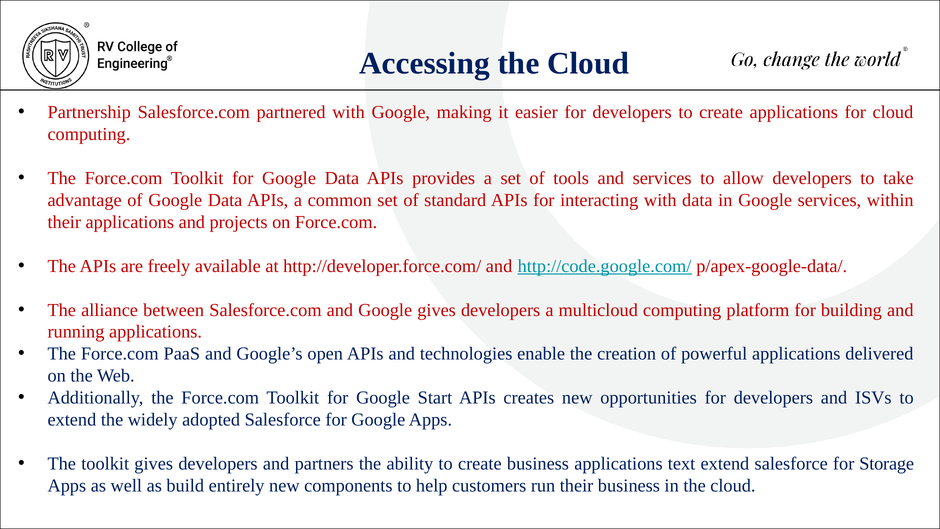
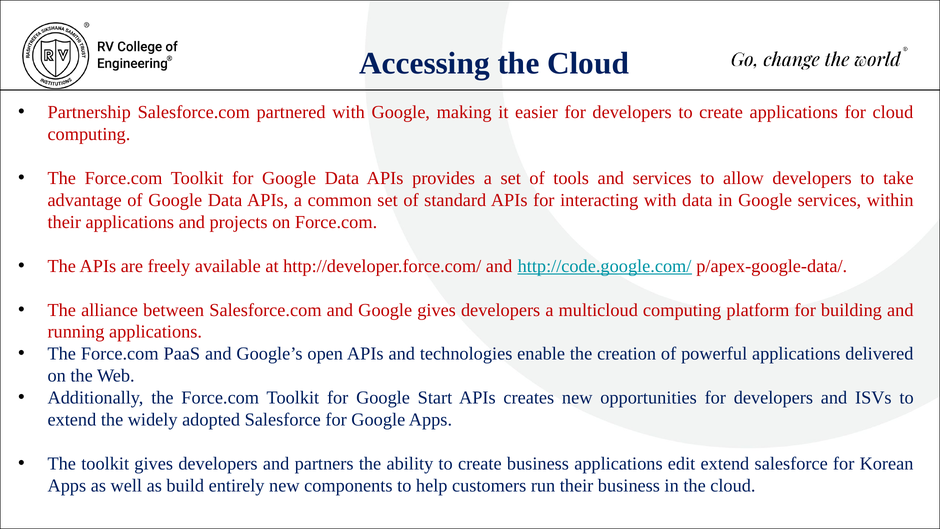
text: text -> edit (682, 463)
Storage: Storage -> Korean (887, 463)
